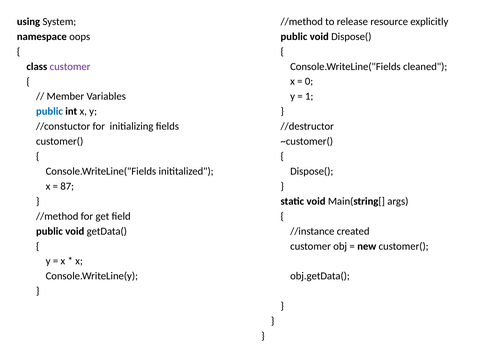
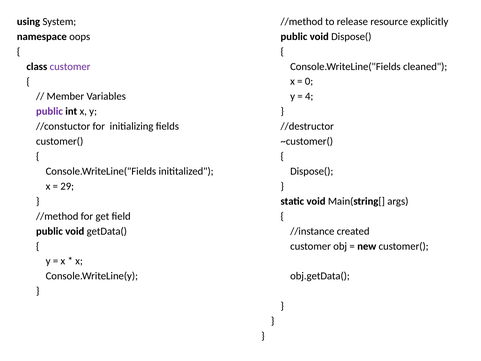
1: 1 -> 4 (309, 96)
public colour: blue -> purple (49, 111)
87: 87 -> 29 (67, 186)
